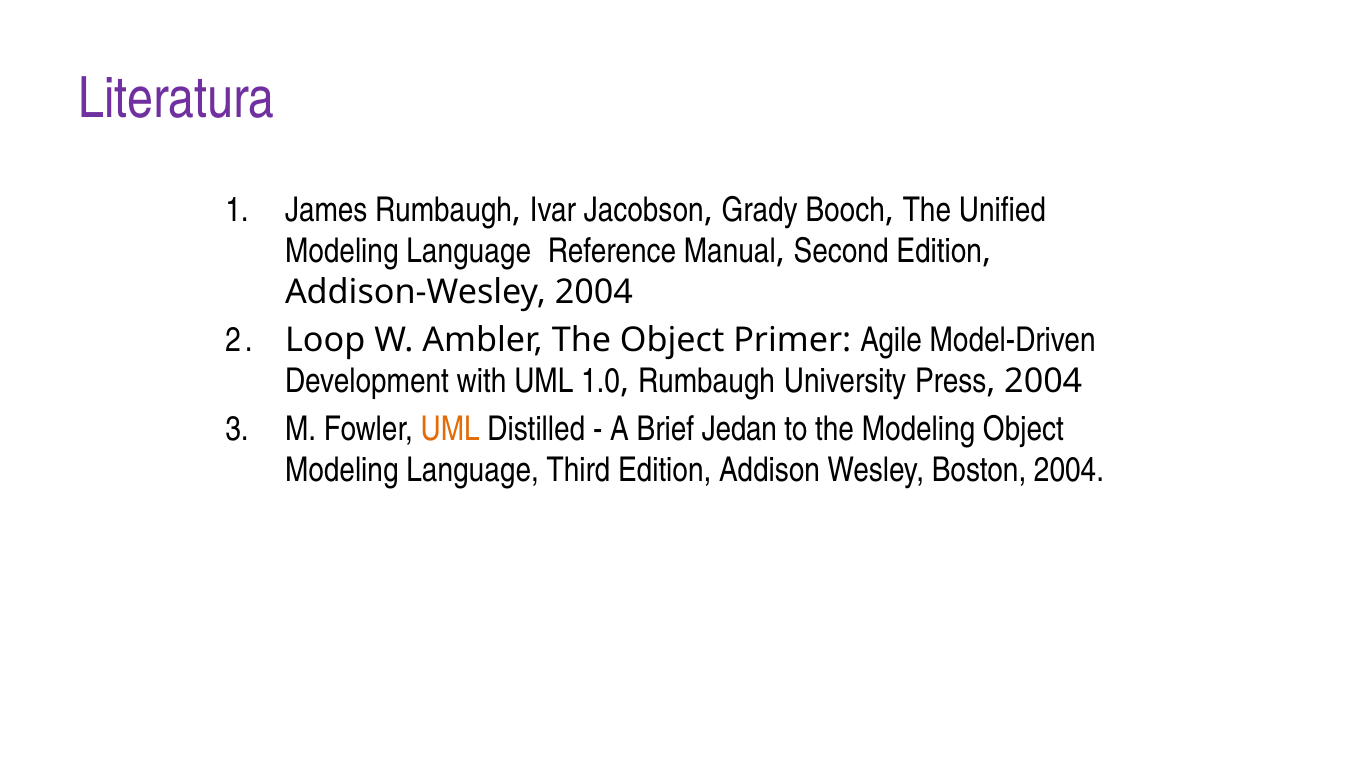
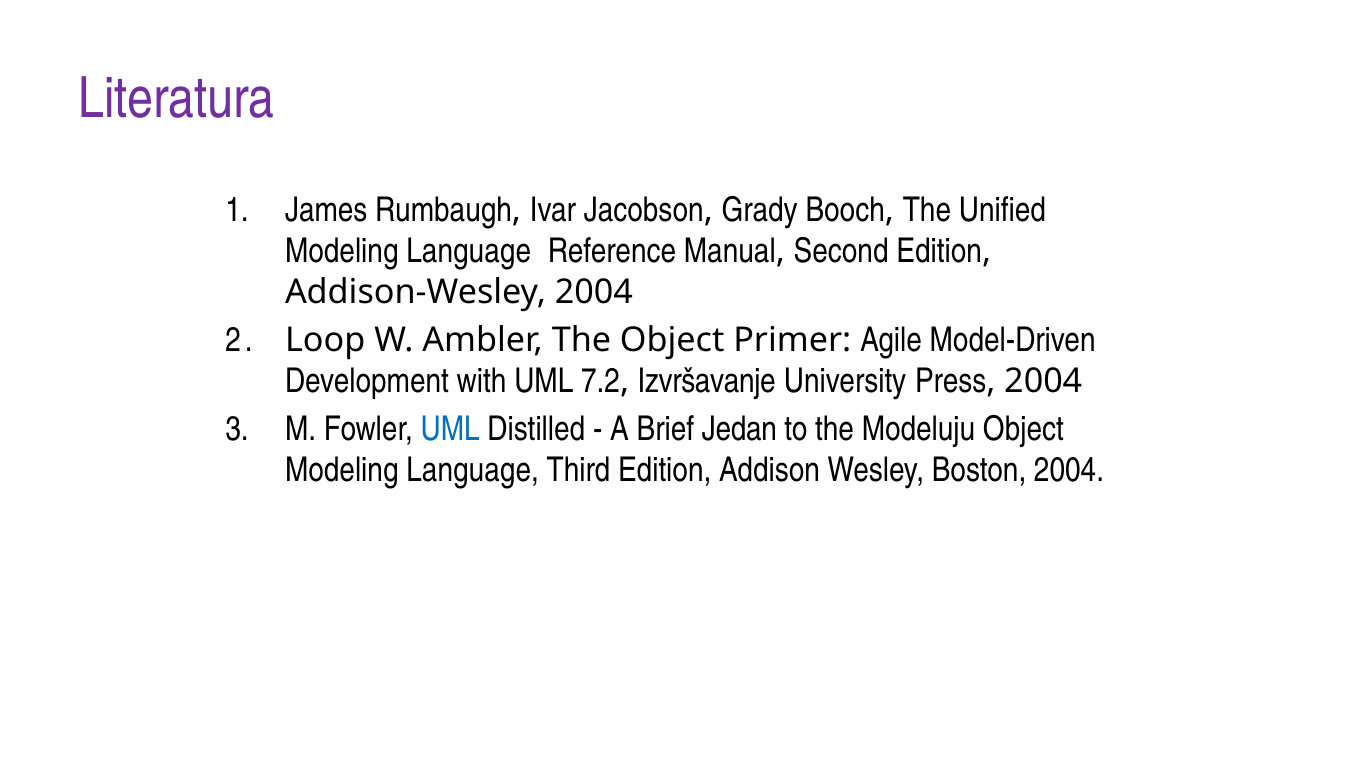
1.0: 1.0 -> 7.2 (601, 381)
Rumbaugh: Rumbaugh -> Izvršavanje (707, 381)
UML colour: orange -> blue (450, 429)
the Modeling: Modeling -> Modeluju (919, 429)
